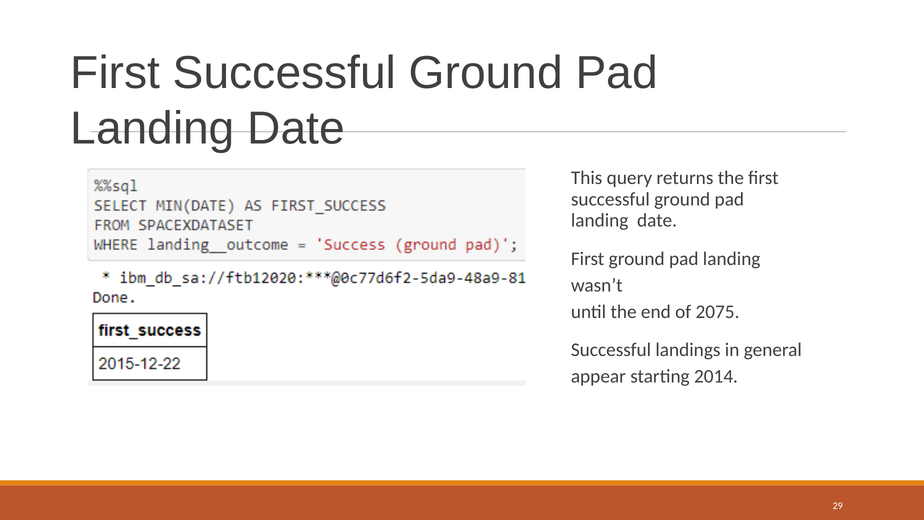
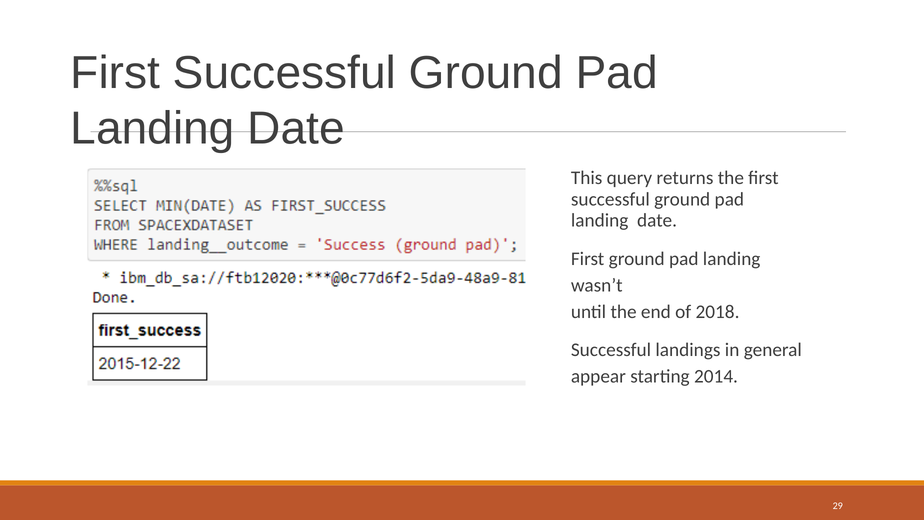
2075: 2075 -> 2018 (718, 312)
